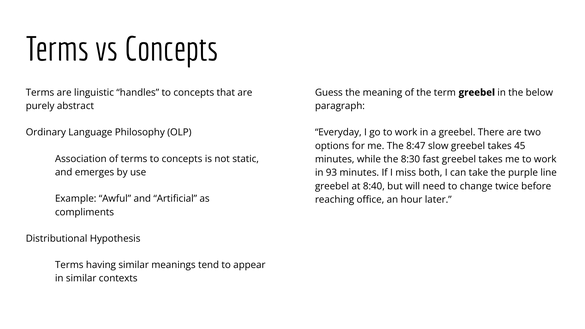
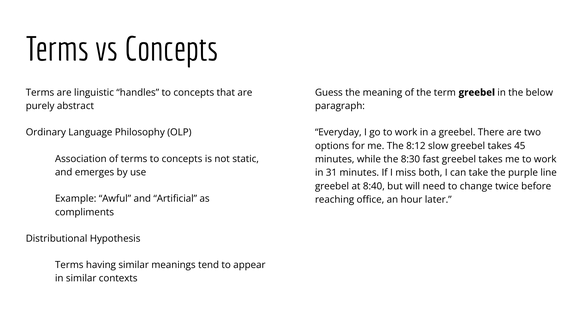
8:47: 8:47 -> 8:12 (416, 146)
93: 93 -> 31 (331, 173)
